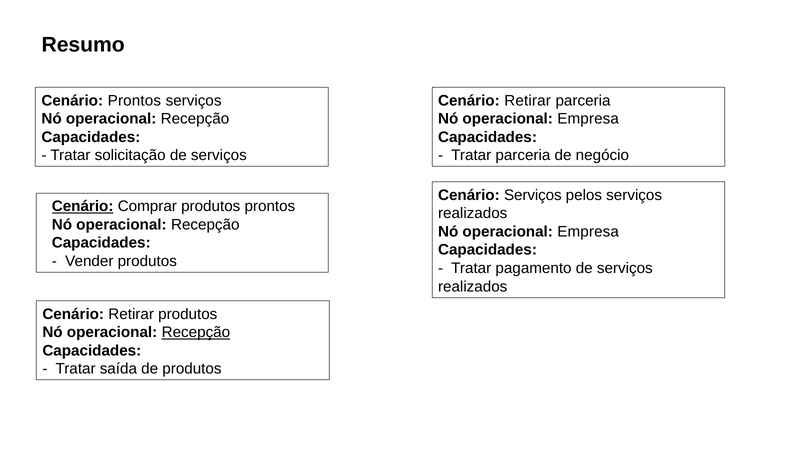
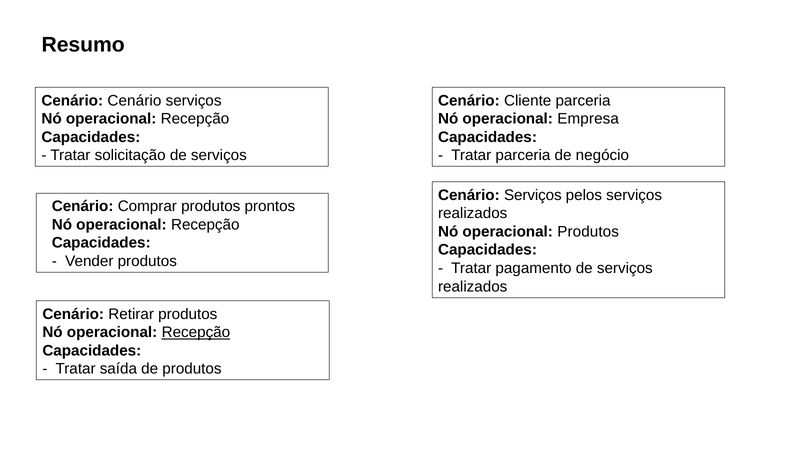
Cenário Prontos: Prontos -> Cenário (134, 100)
Retirar: Retirar -> Cliente (528, 100)
Cenário underline: present -> none (83, 206)
Empresa: Empresa -> Produtos (588, 232)
